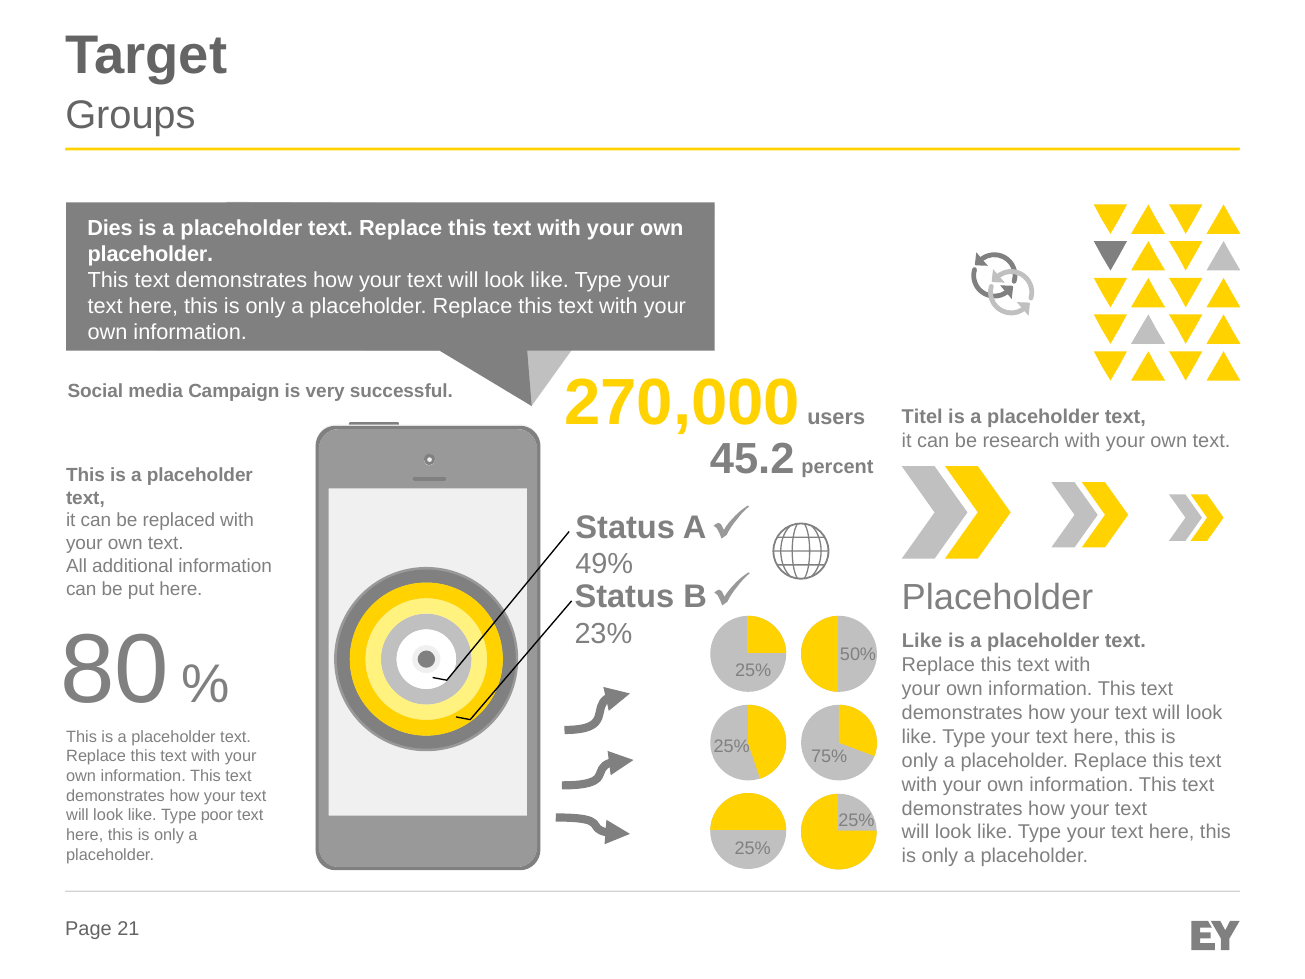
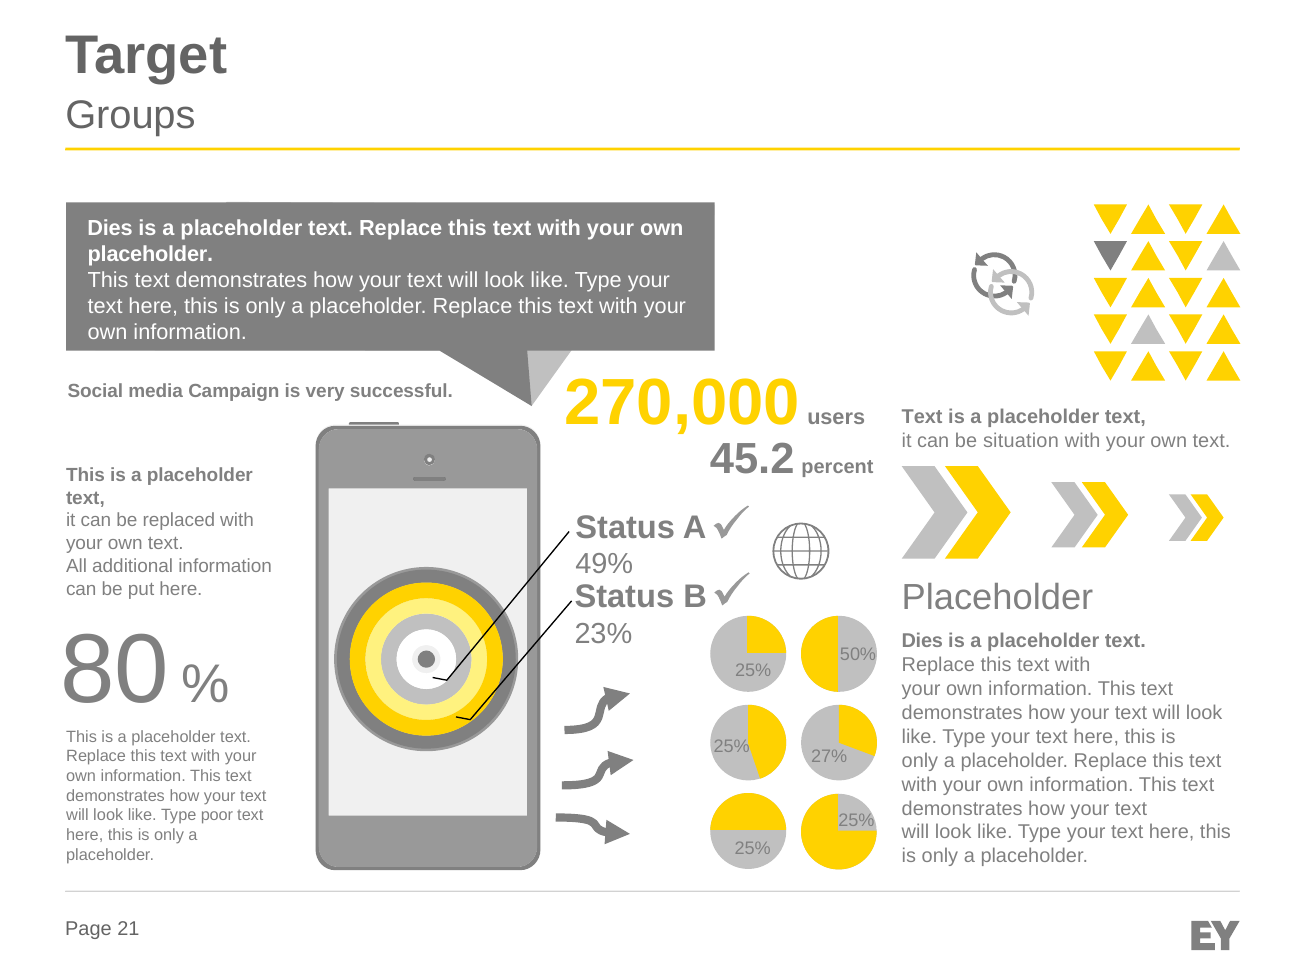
Titel: Titel -> Text (922, 417)
research: research -> situation (1021, 441)
Like: Like -> Dies (922, 641)
75%: 75% -> 27% (829, 757)
